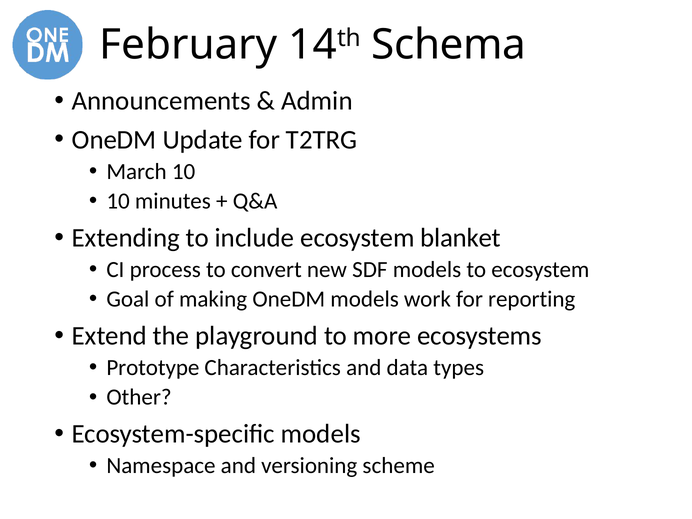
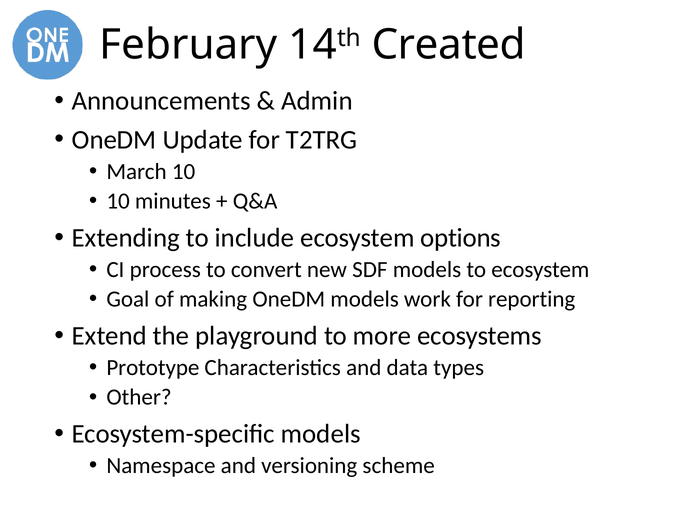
Schema: Schema -> Created (449, 45)
blanket: blanket -> options (461, 238)
